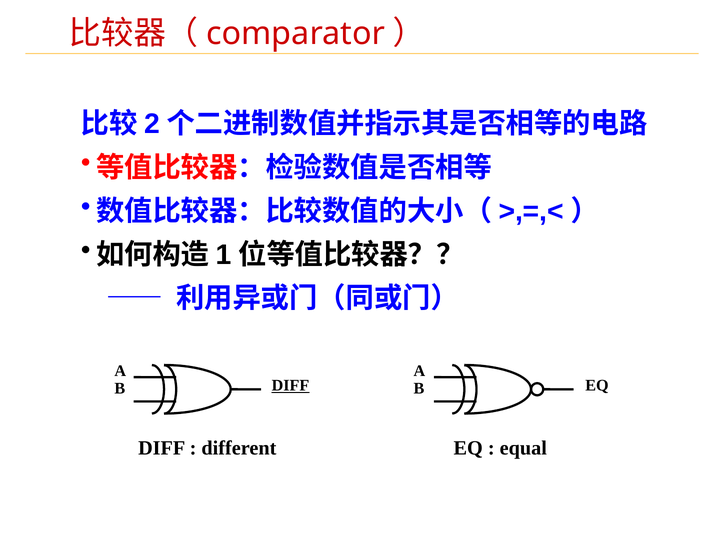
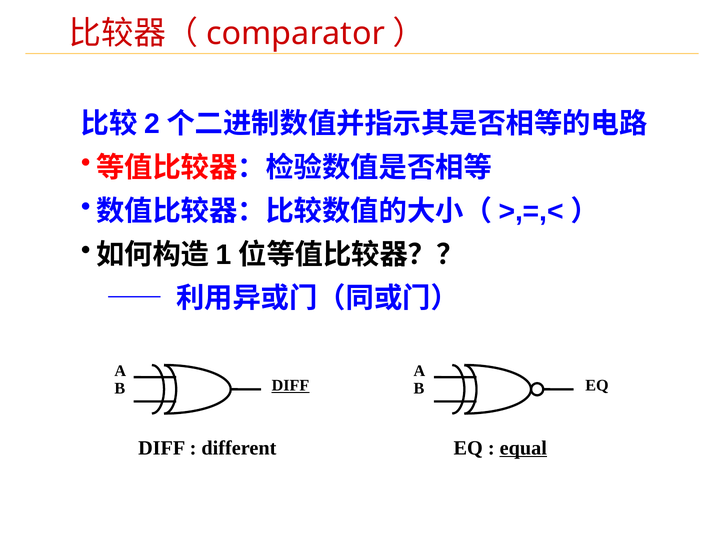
equal underline: none -> present (523, 448)
